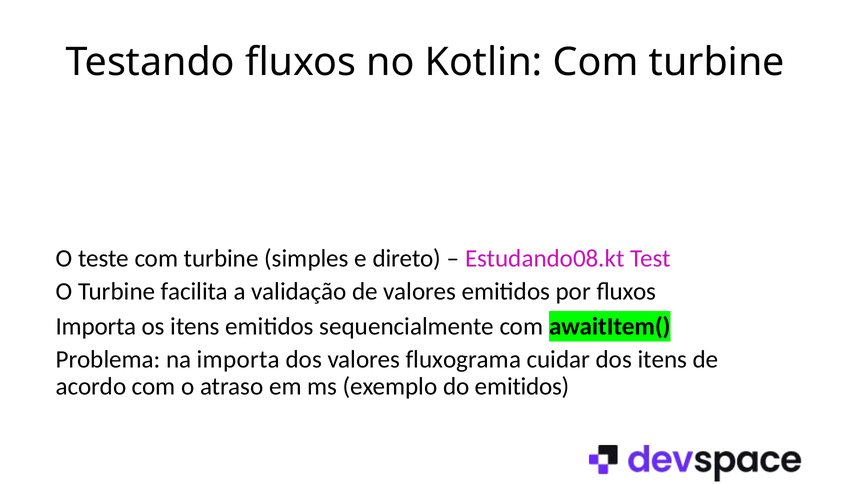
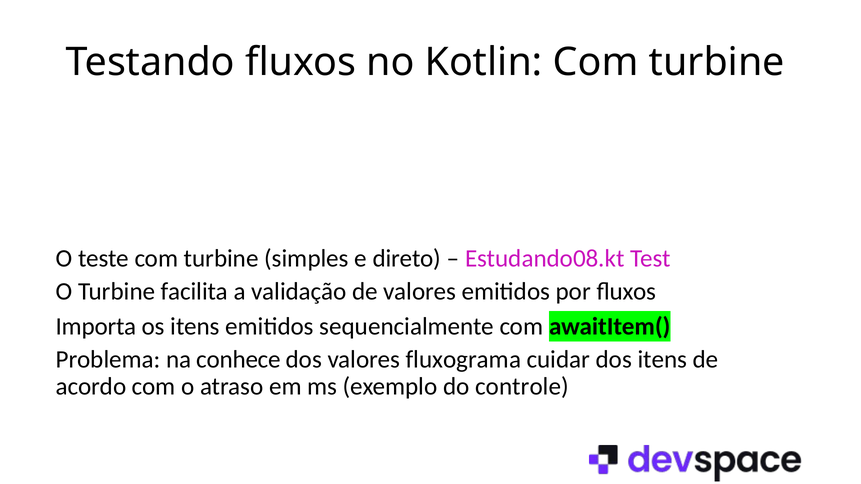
na importa: importa -> conhece (239, 360)
do emitidos: emitidos -> controle (522, 387)
